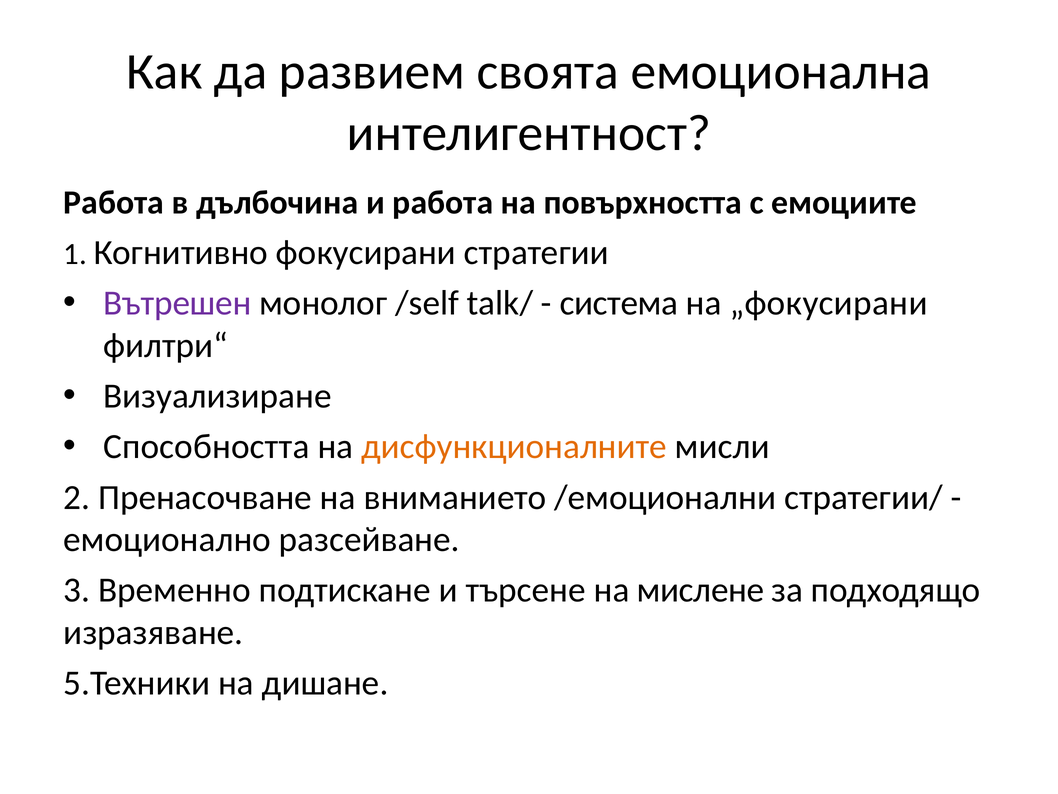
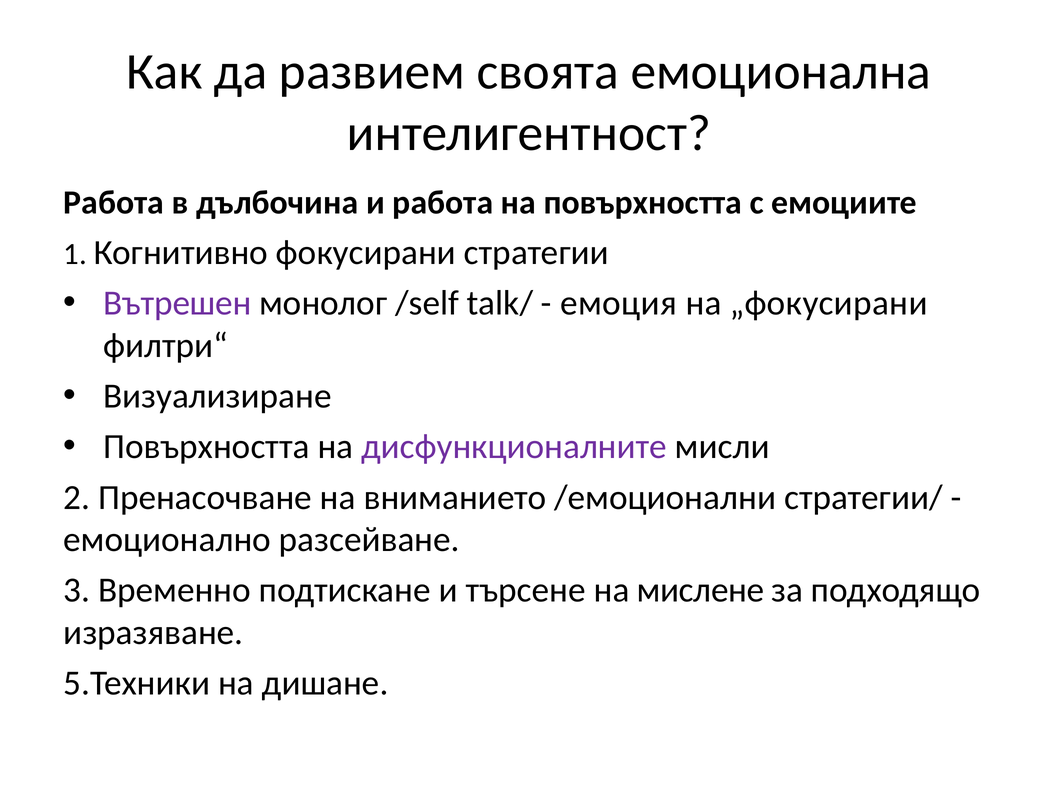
система: система -> емоция (619, 303)
Способността: Способността -> Повърхността (206, 447)
дисфункционалните colour: orange -> purple (514, 447)
